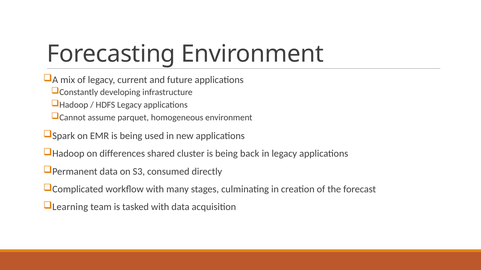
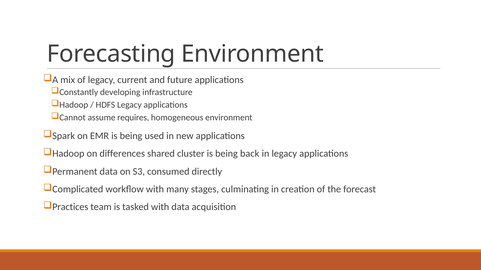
parquet: parquet -> requires (133, 118)
Learning: Learning -> Practices (70, 207)
